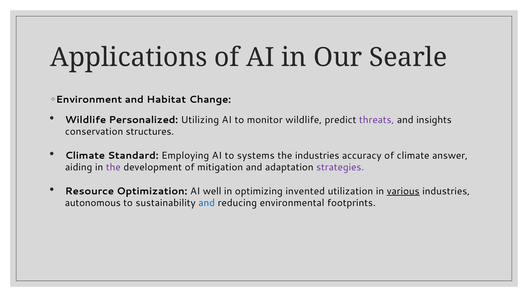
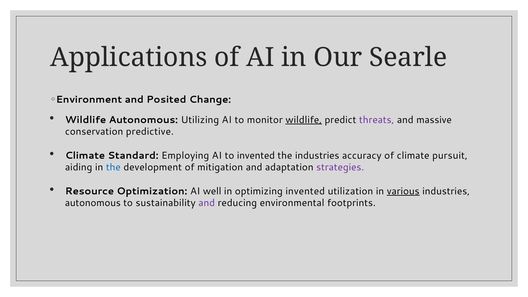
Habitat: Habitat -> Posited (166, 100)
Wildlife Personalized: Personalized -> Autonomous (143, 120)
wildlife underline: none -> present (304, 120)
insights: insights -> massive (434, 120)
structures: structures -> predictive (150, 132)
to systems: systems -> invented (256, 155)
answer: answer -> pursuit (450, 155)
the colour: purple -> blue (113, 167)
and colour: blue -> purple (207, 203)
